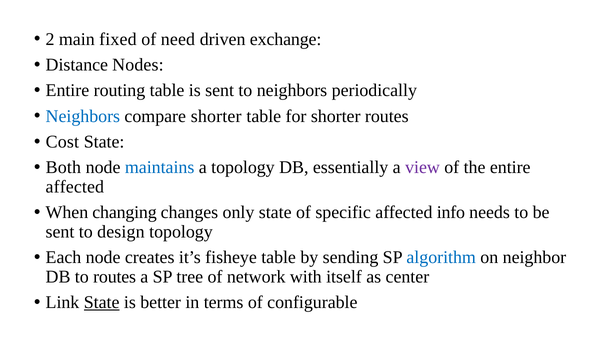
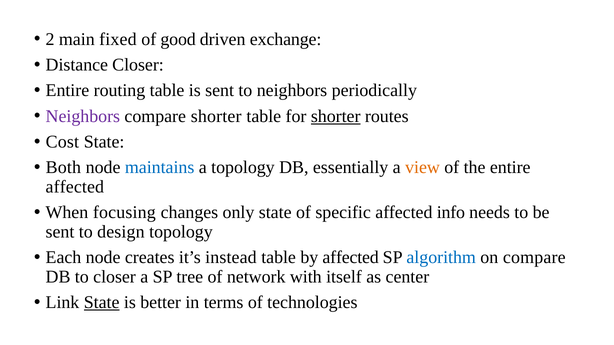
need: need -> good (178, 39)
Distance Nodes: Nodes -> Closer (138, 65)
Neighbors colour: blue -> purple (83, 116)
shorter underline: none -> present (336, 116)
view colour: purple -> orange (423, 168)
changing: changing -> focusing (124, 213)
fisheye: fisheye -> instead (231, 258)
by sending: sending -> affected (351, 258)
on neighbor: neighbor -> compare (534, 258)
to routes: routes -> closer (115, 277)
configurable: configurable -> technologies (312, 303)
